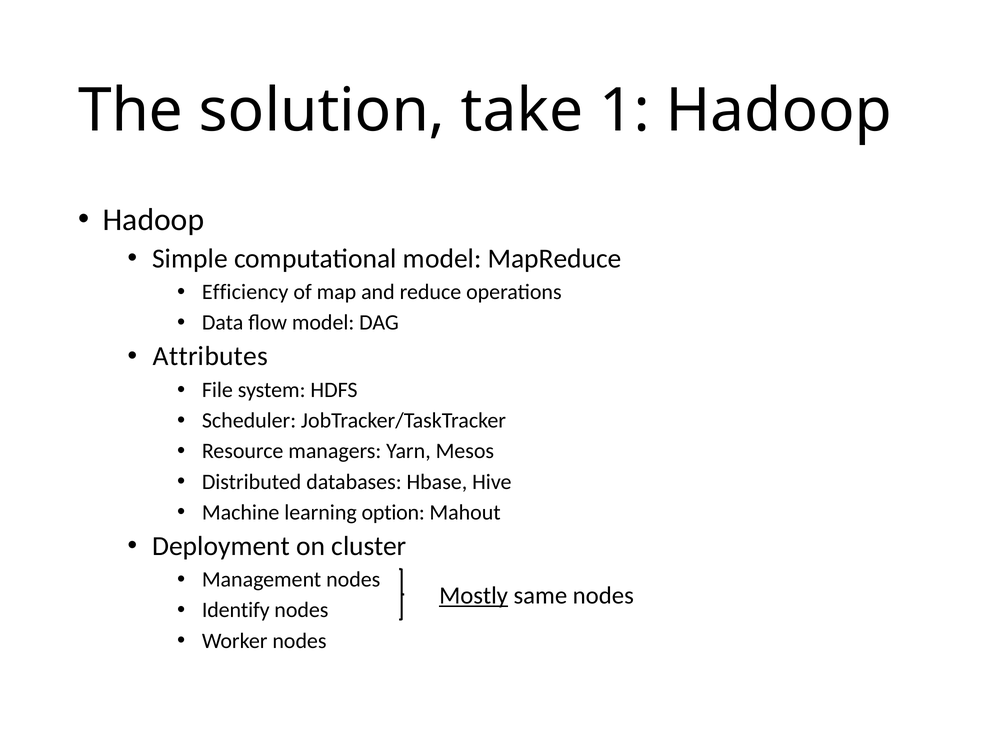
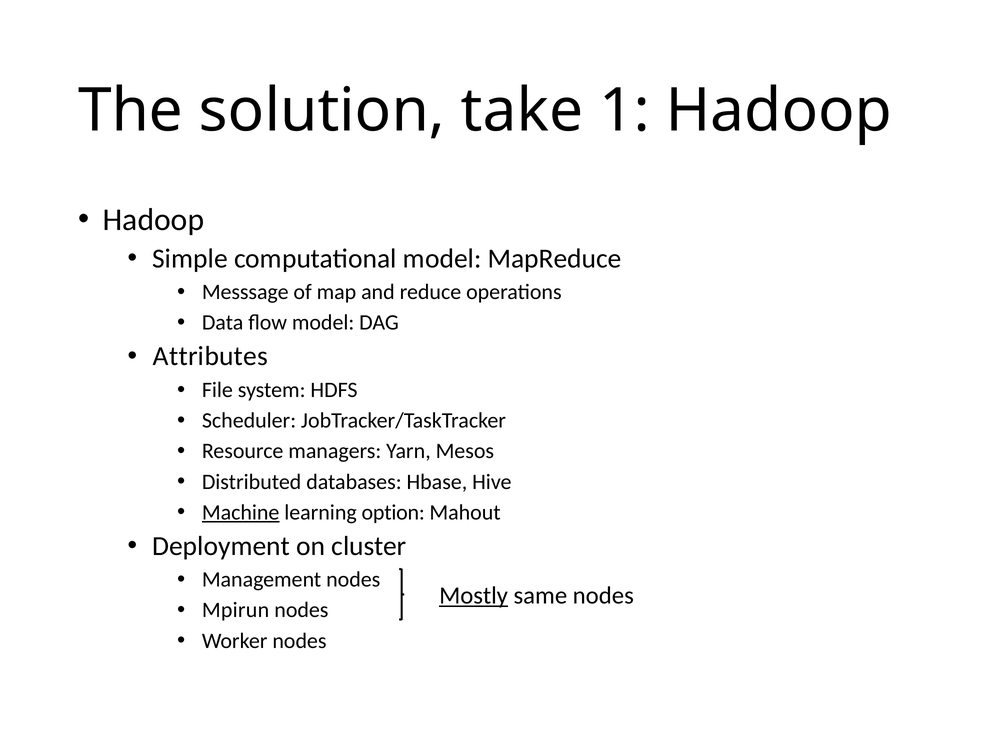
Efficiency: Efficiency -> Messsage (245, 292)
Machine underline: none -> present (241, 513)
Identify: Identify -> Mpirun (236, 610)
